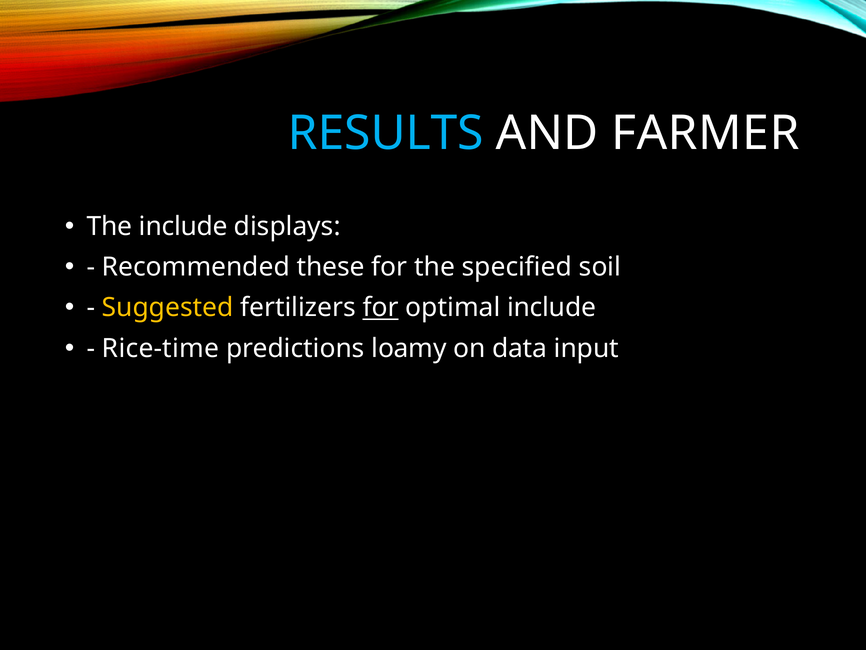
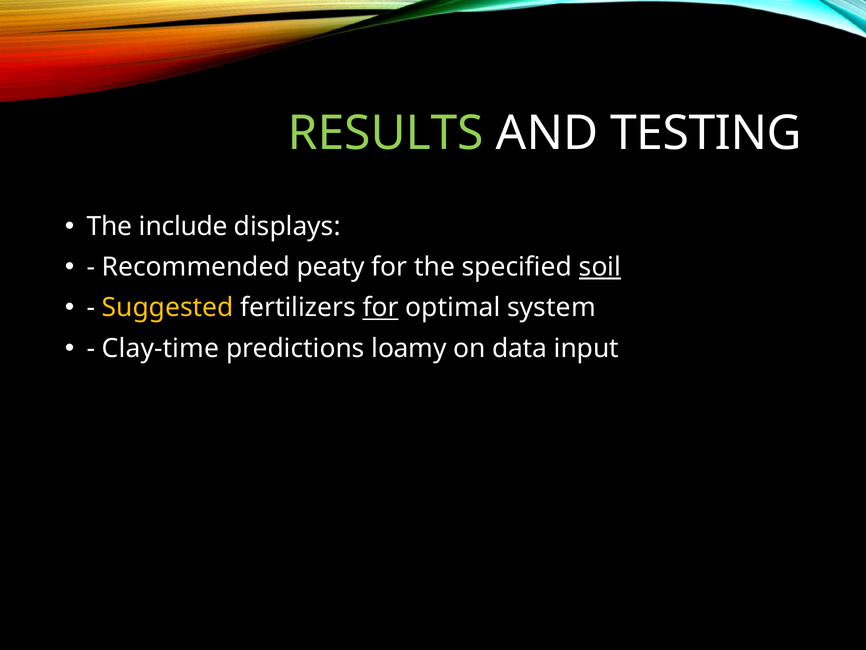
RESULTS colour: light blue -> light green (386, 133)
FARMER: FARMER -> TESTING (706, 133)
these: these -> peaty (331, 267)
soil underline: none -> present (600, 267)
optimal include: include -> system (551, 307)
Rice-time: Rice-time -> Clay-time (161, 348)
